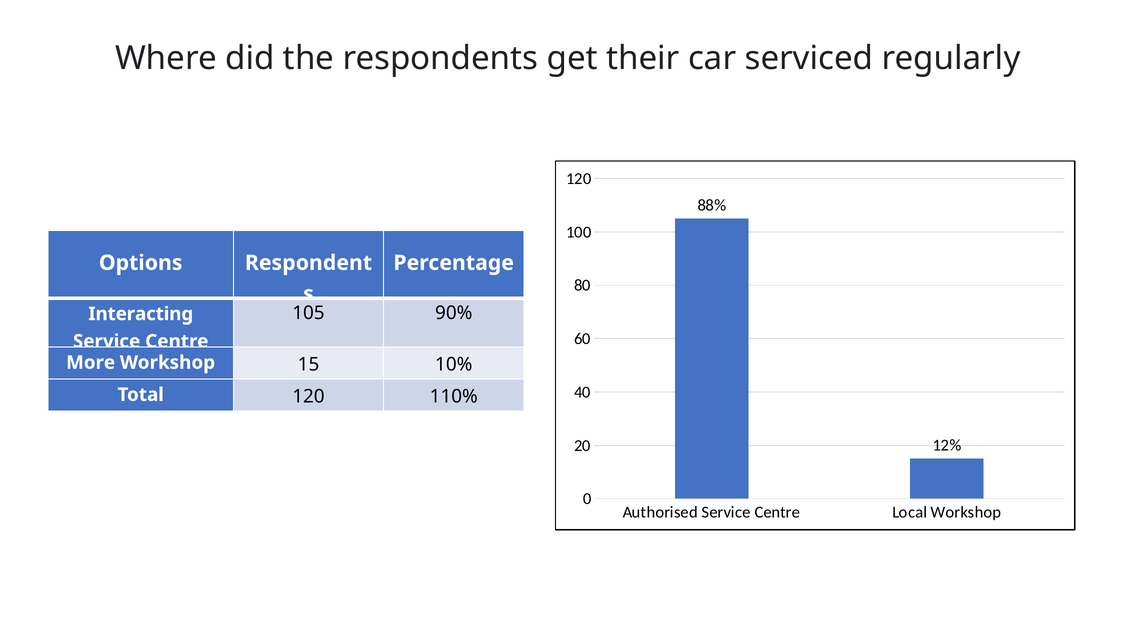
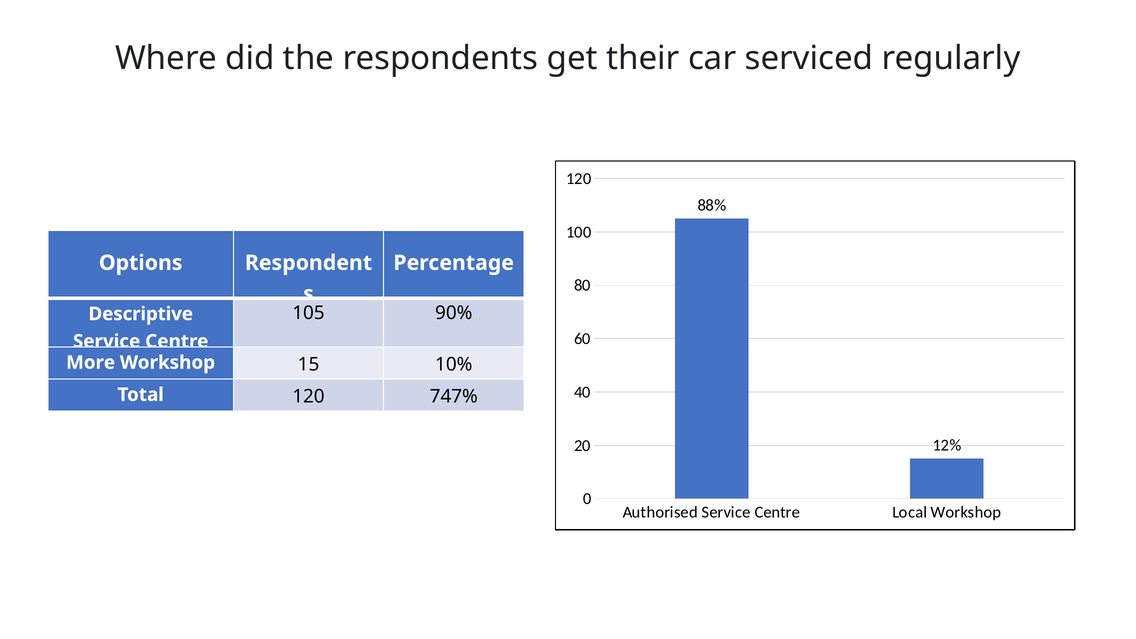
Interacting: Interacting -> Descriptive (141, 314)
110%: 110% -> 747% (454, 397)
